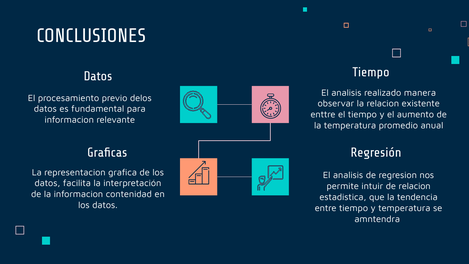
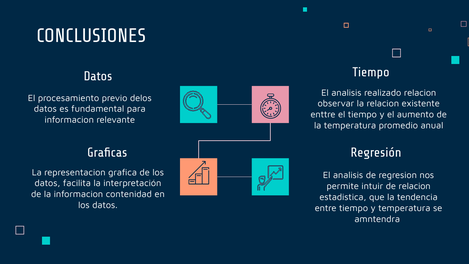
realizado manera: manera -> relacion (420, 93)
